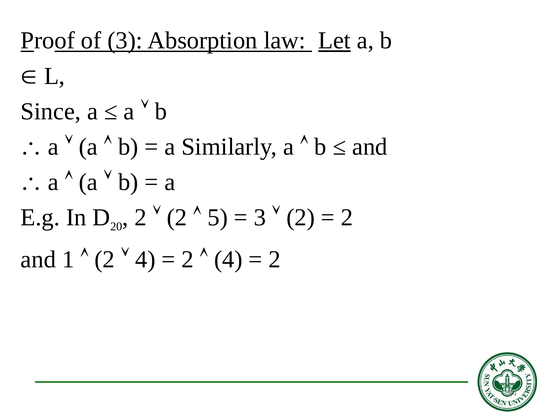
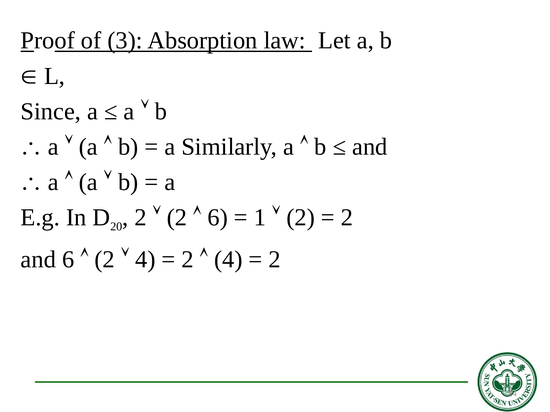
Let underline: present -> none (334, 41)
5: 5 -> 6 (218, 218)
3: 3 -> 1 (260, 218)
and 1: 1 -> 6 (68, 260)
